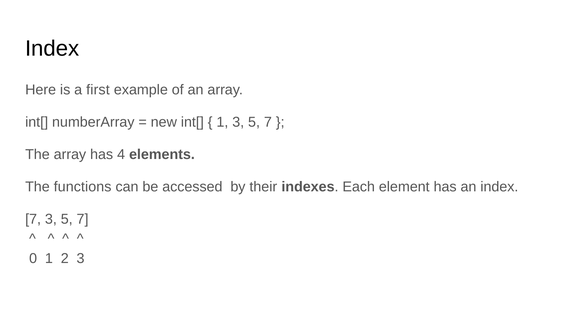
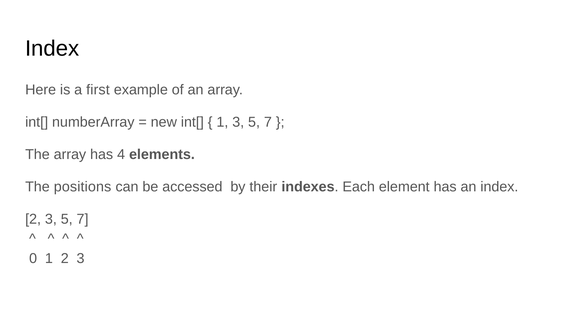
functions: functions -> positions (83, 187)
7: 7 -> 2 (33, 219)
